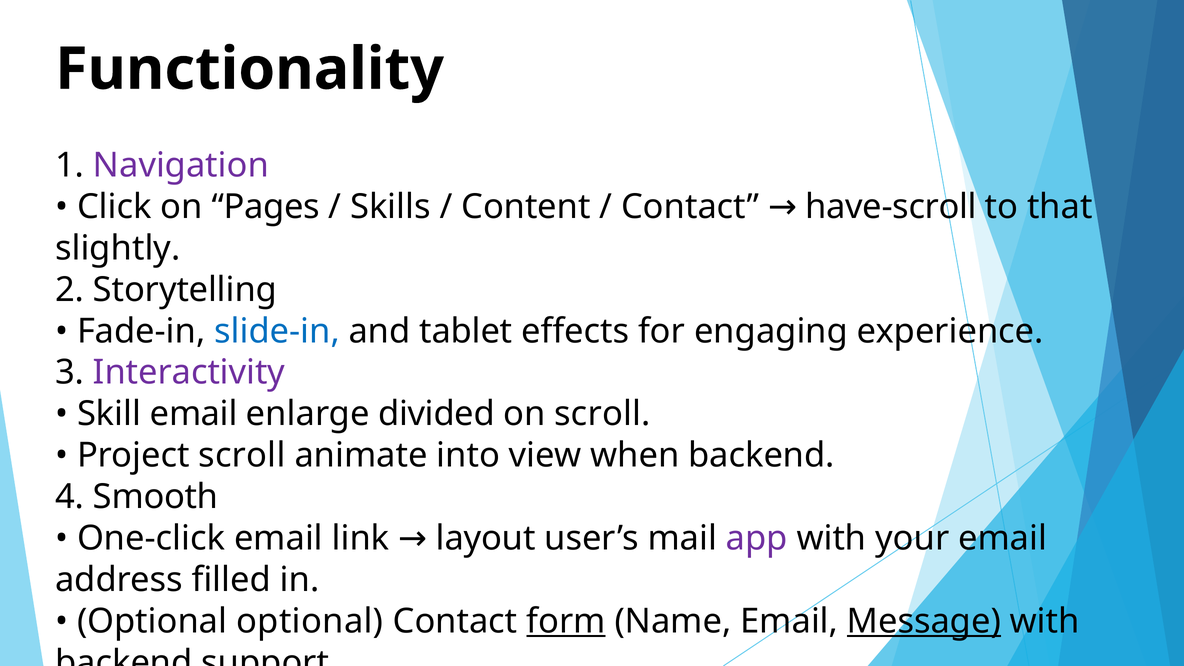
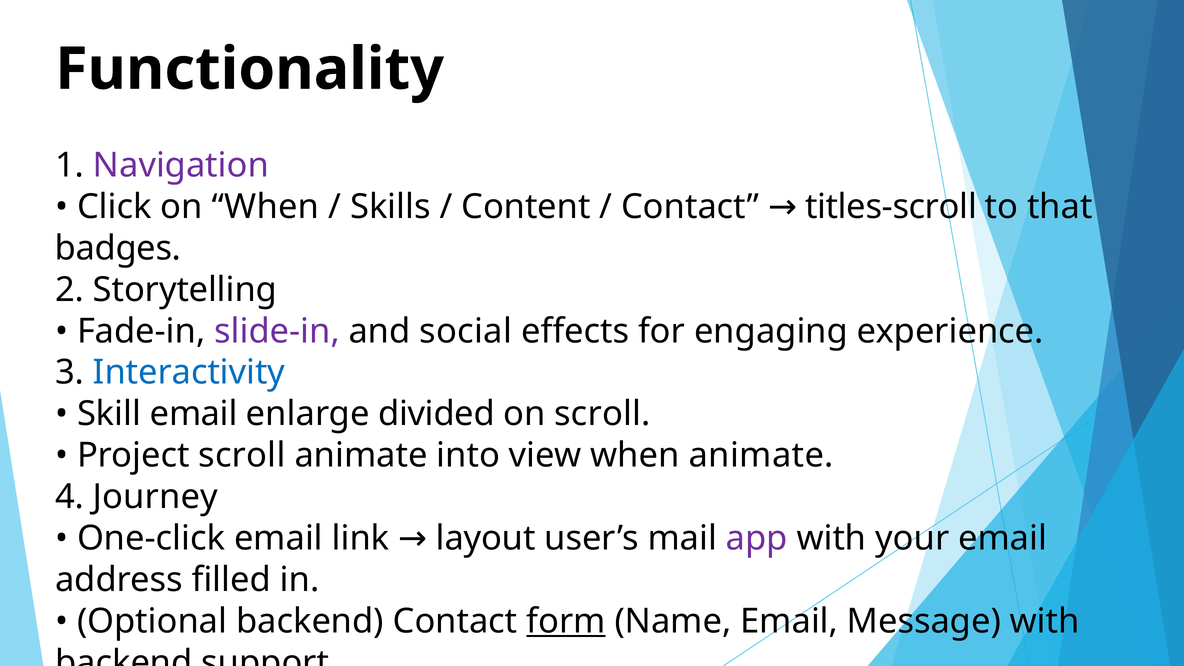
on Pages: Pages -> When (265, 207)
have-scroll: have-scroll -> titles-scroll (891, 207)
slightly: slightly -> badges (118, 248)
slide-in colour: blue -> purple (277, 331)
tablet: tablet -> social (466, 331)
Interactivity colour: purple -> blue (189, 373)
when backend: backend -> animate (761, 455)
Smooth: Smooth -> Journey (155, 497)
Optional optional: optional -> backend (310, 621)
Message underline: present -> none (924, 621)
